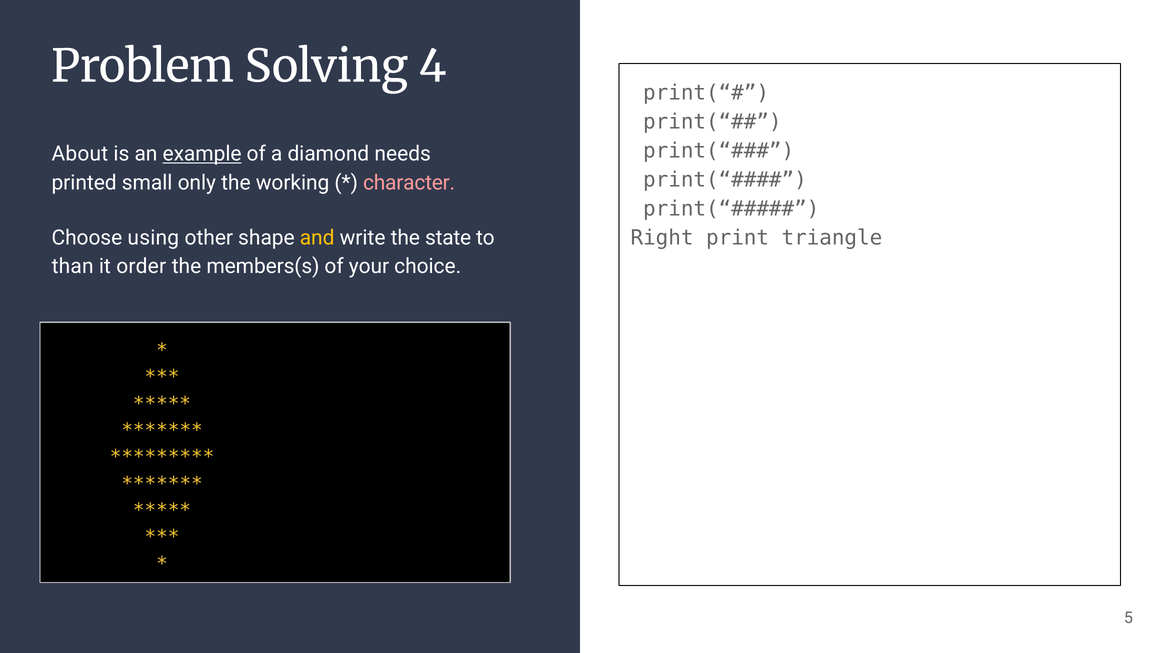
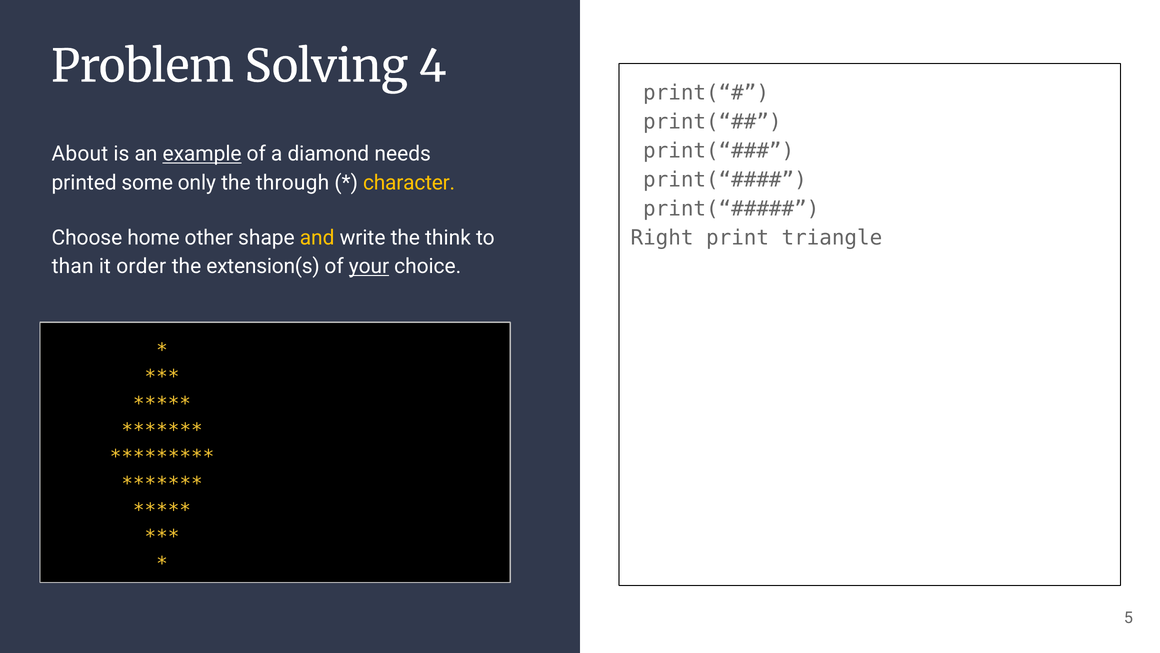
small: small -> some (147, 183)
working: working -> through (292, 183)
character colour: pink -> yellow (409, 183)
using: using -> home (154, 237)
state: state -> think (448, 237)
members(s: members(s -> extension(s (263, 266)
your underline: none -> present (369, 266)
